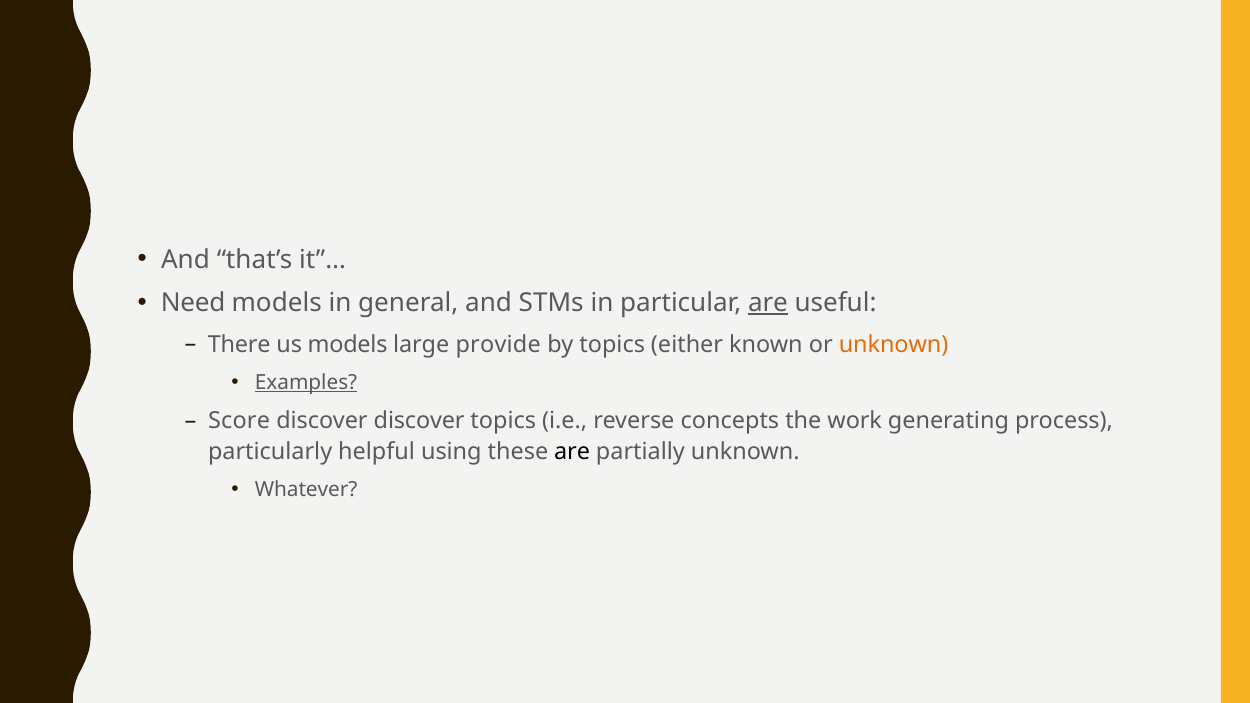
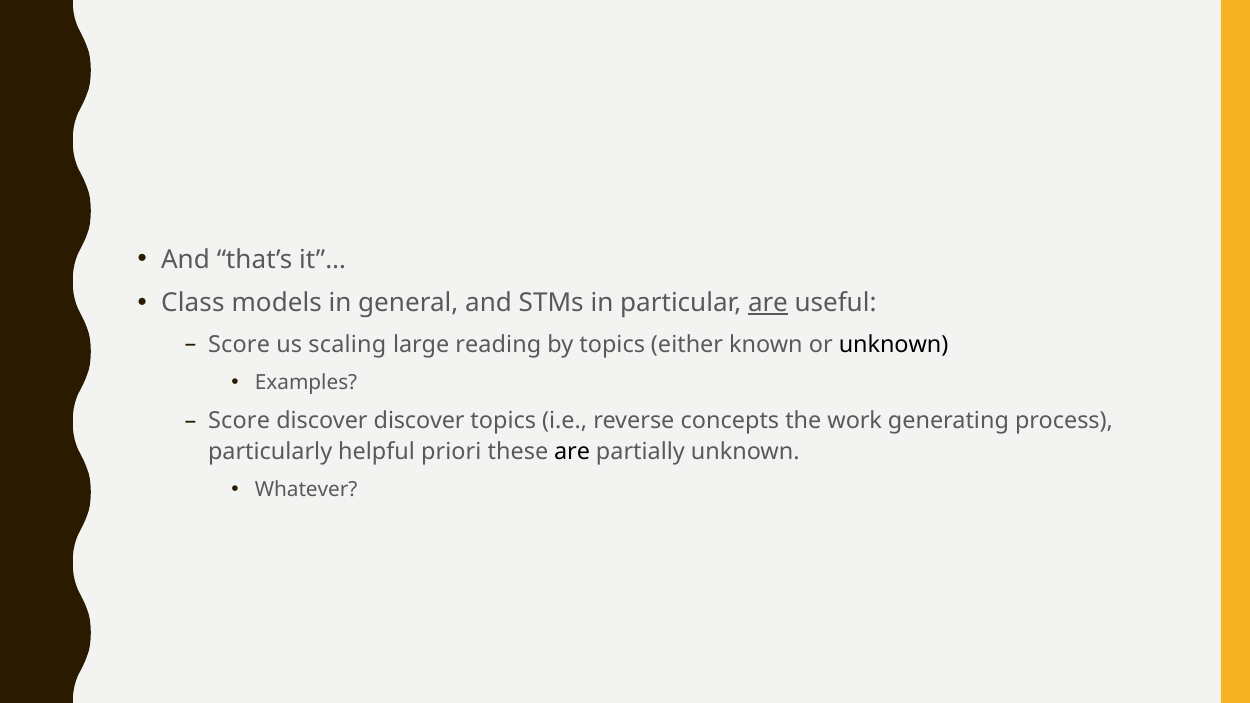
Need: Need -> Class (193, 303)
There: There -> Score (239, 345)
us models: models -> scaling (347, 345)
provide: provide -> reading (498, 345)
unknown colour: orange -> black (894, 345)
Examples underline: present -> none (306, 382)
using: using -> priori (451, 452)
